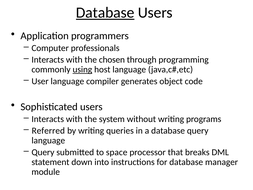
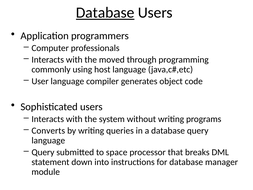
chosen: chosen -> moved (112, 60)
using underline: present -> none (82, 69)
Referred: Referred -> Converts (48, 130)
